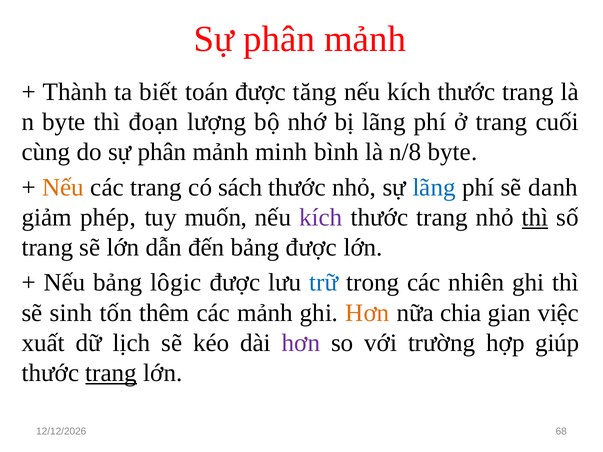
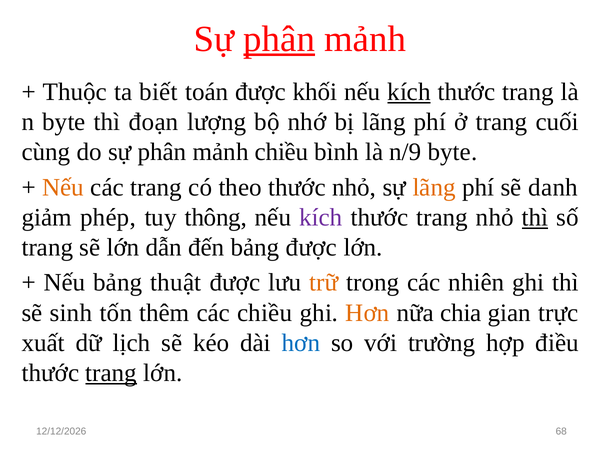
phân underline: none -> present (279, 39)
Thành: Thành -> Thuộc (75, 92)
tăng: tăng -> khối (315, 92)
kích underline: none -> present (409, 92)
mảnh minh: minh -> chiều (281, 152)
n/8: n/8 -> n/9 (405, 152)
sách: sách -> theo (240, 187)
lãng colour: blue -> orange (434, 187)
muốn: muốn -> thông (216, 217)
lôgic: lôgic -> thuật (176, 283)
trữ colour: blue -> orange (324, 283)
các mảnh: mảnh -> chiều (265, 313)
việc: việc -> trực (558, 313)
hơn colour: purple -> blue (301, 343)
giúp: giúp -> điều (557, 343)
